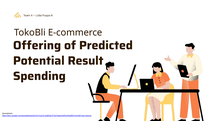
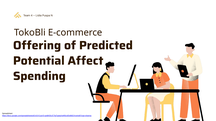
Result: Result -> Affect (86, 61)
